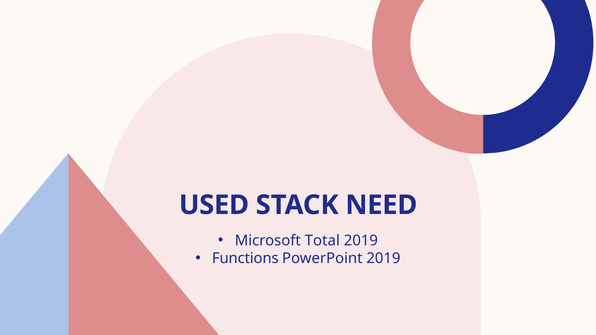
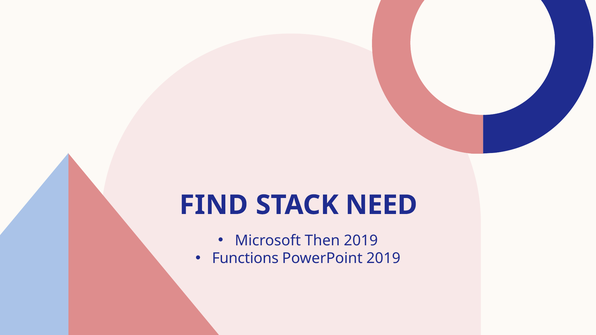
USED: USED -> FIND (214, 205)
Total: Total -> Then (322, 241)
